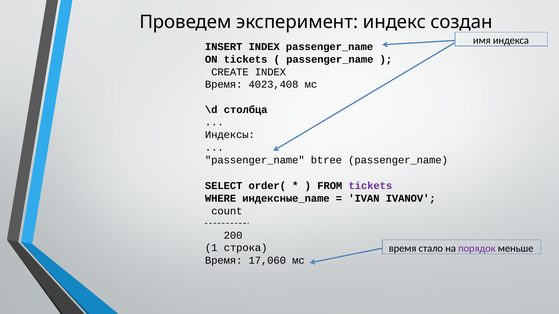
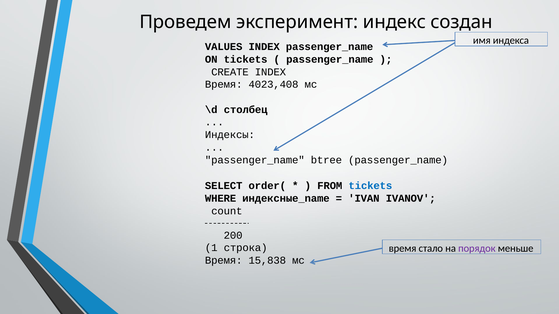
INSERT: INSERT -> VALUES (224, 47)
столбца: столбца -> столбец (246, 110)
tickets colour: purple -> blue (370, 186)
17,060: 17,060 -> 15,838 (267, 261)
